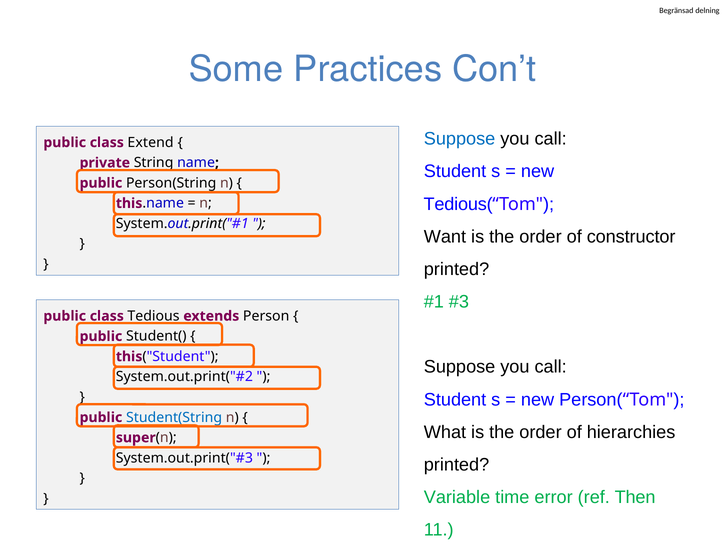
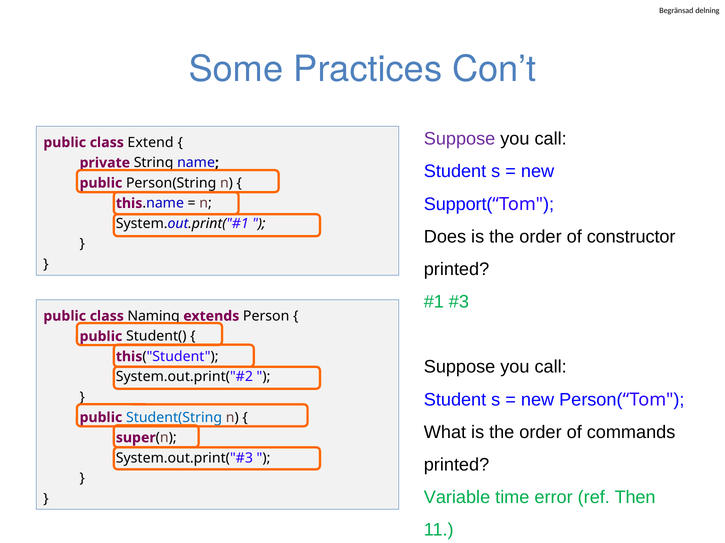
Suppose colour: blue -> purple (460, 139)
Tedious(: Tedious( -> Support( (458, 204)
Want: Want -> Does (445, 237)
Tedious: Tedious -> Naming (154, 316)
hierarchies: hierarchies -> commands (631, 433)
